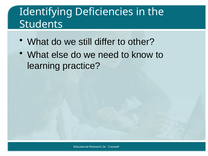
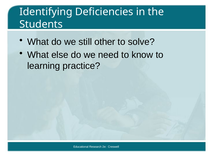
differ: differ -> other (105, 42)
other: other -> solve (141, 42)
